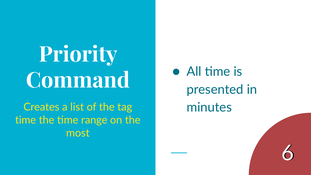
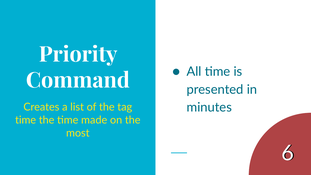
range: range -> made (94, 120)
